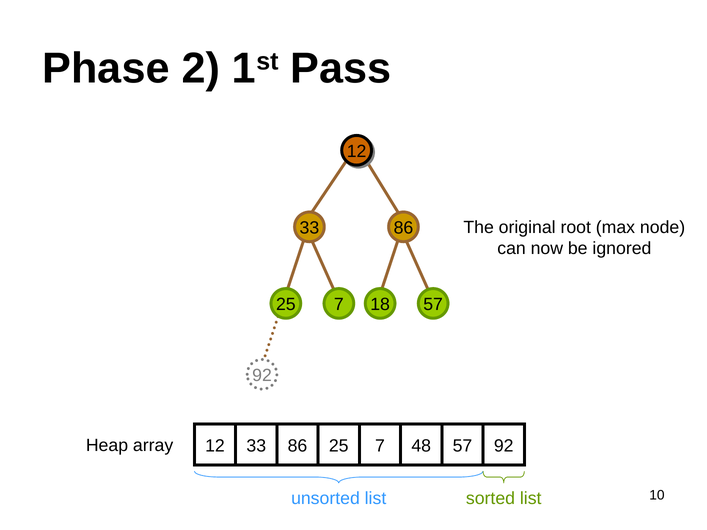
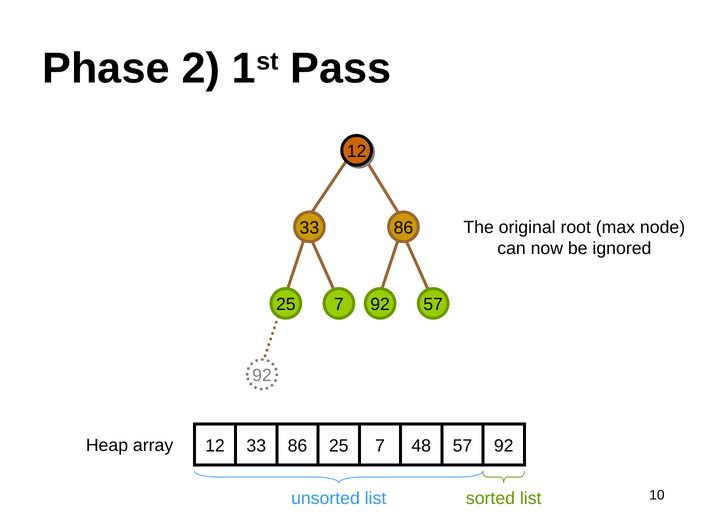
7 18: 18 -> 92 (380, 305)
